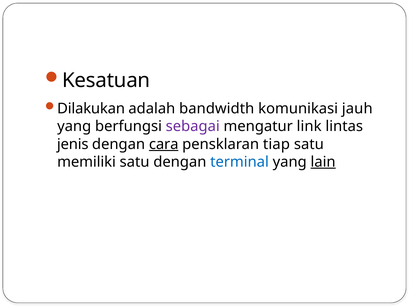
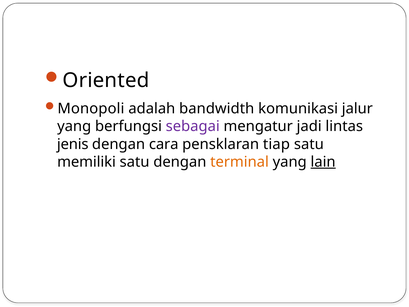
Kesatuan: Kesatuan -> Oriented (106, 80)
Dilakukan: Dilakukan -> Monopoli (91, 109)
jauh: jauh -> jalur (357, 109)
link: link -> jadi (309, 126)
cara underline: present -> none (164, 144)
terminal colour: blue -> orange (240, 162)
